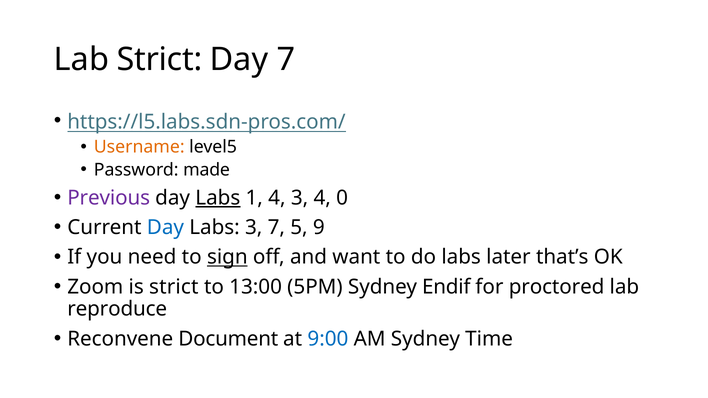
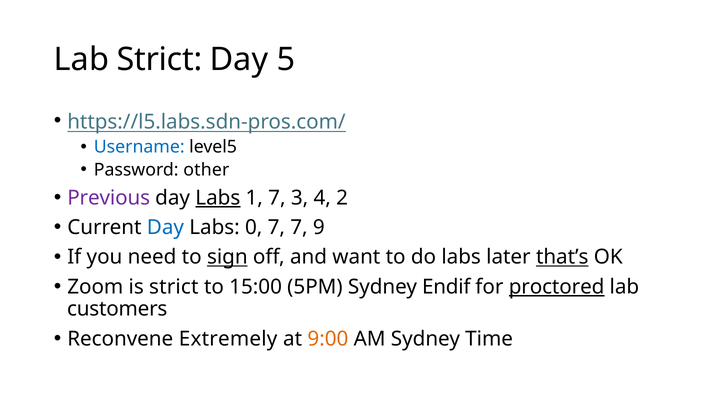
Day 7: 7 -> 5 (286, 59)
Username colour: orange -> blue (139, 147)
made: made -> other (206, 170)
1 4: 4 -> 7 (277, 198)
0: 0 -> 2 (342, 198)
Labs 3: 3 -> 0 (254, 228)
7 5: 5 -> 7 (299, 228)
that’s underline: none -> present (562, 257)
13:00: 13:00 -> 15:00 (256, 287)
proctored underline: none -> present (557, 287)
reproduce: reproduce -> customers (117, 309)
Document: Document -> Extremely (228, 339)
9:00 colour: blue -> orange (328, 339)
